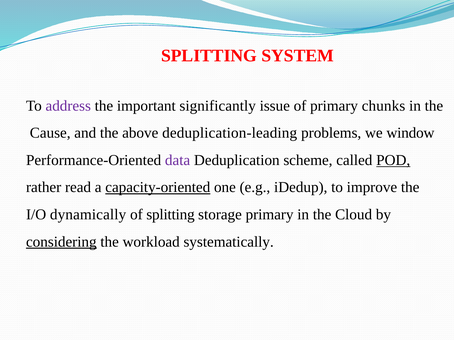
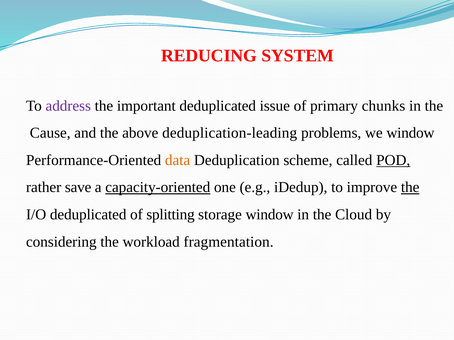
SPLITTING: SPLITTING -> REDUCING (209, 56)
important significantly: significantly -> deduplicated (218, 106)
data colour: purple -> orange (178, 160)
read: read -> save (78, 188)
the underline: none -> present (410, 188)
I/O dynamically: dynamically -> deduplicated (88, 215)
storage primary: primary -> window (270, 215)
considering underline: present -> none (61, 242)
systematically: systematically -> fragmentation (229, 242)
